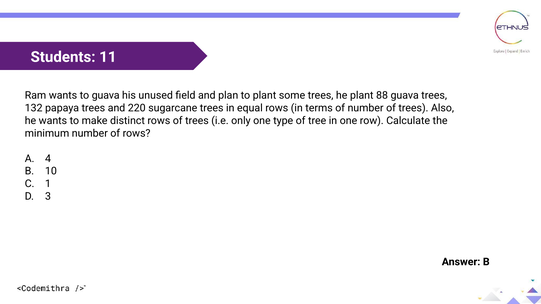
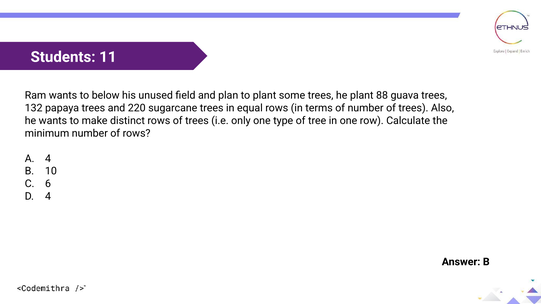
to guava: guava -> below (106, 96)
1: 1 -> 6 (48, 184)
3: 3 -> 4 (48, 197)
